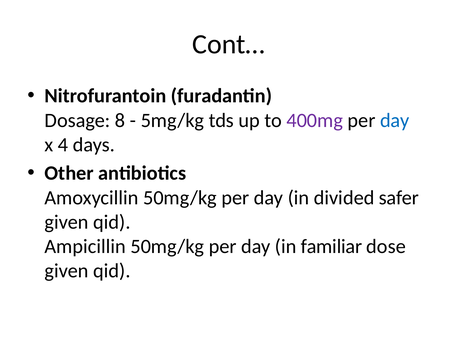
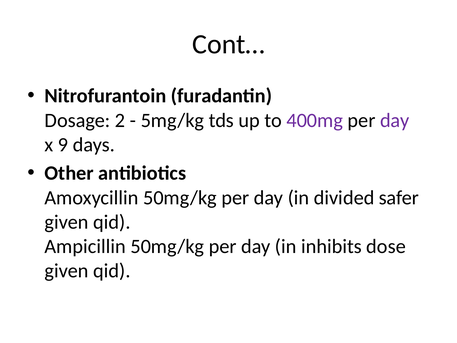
8: 8 -> 2 (120, 120)
day colour: blue -> purple (395, 120)
4: 4 -> 9 (63, 145)
familiar: familiar -> inhibits (331, 246)
